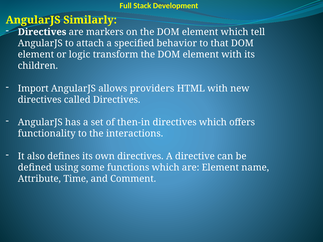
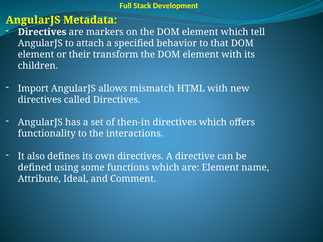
Similarly: Similarly -> Metadata (90, 20)
logic: logic -> their (80, 55)
providers: providers -> mismatch (152, 89)
Time: Time -> Ideal (76, 179)
